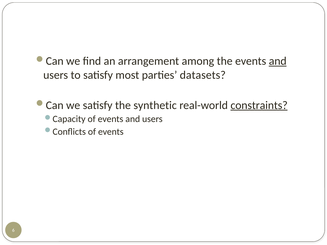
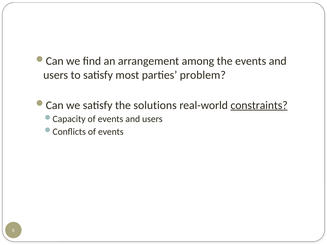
and underline: present -> none (278, 61)
datasets: datasets -> problem (203, 75)
synthetic: synthetic -> solutions (155, 105)
